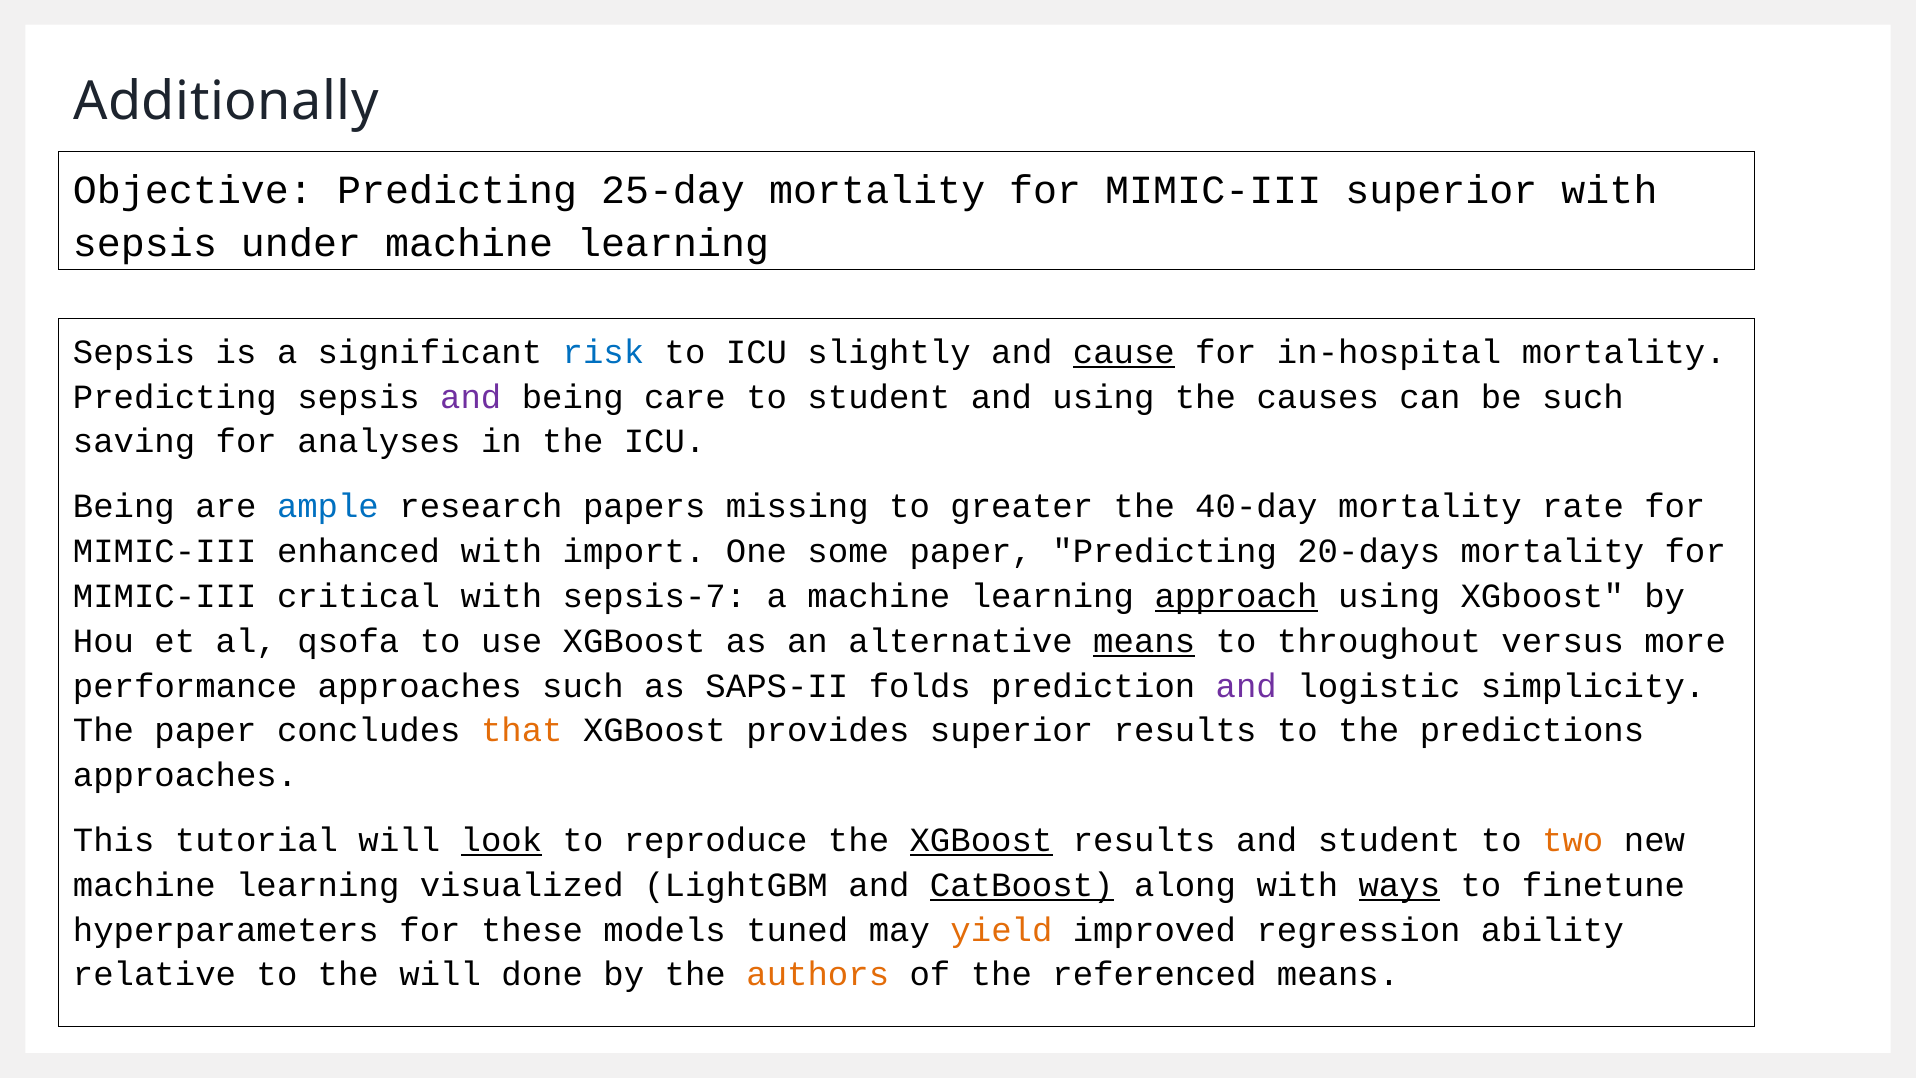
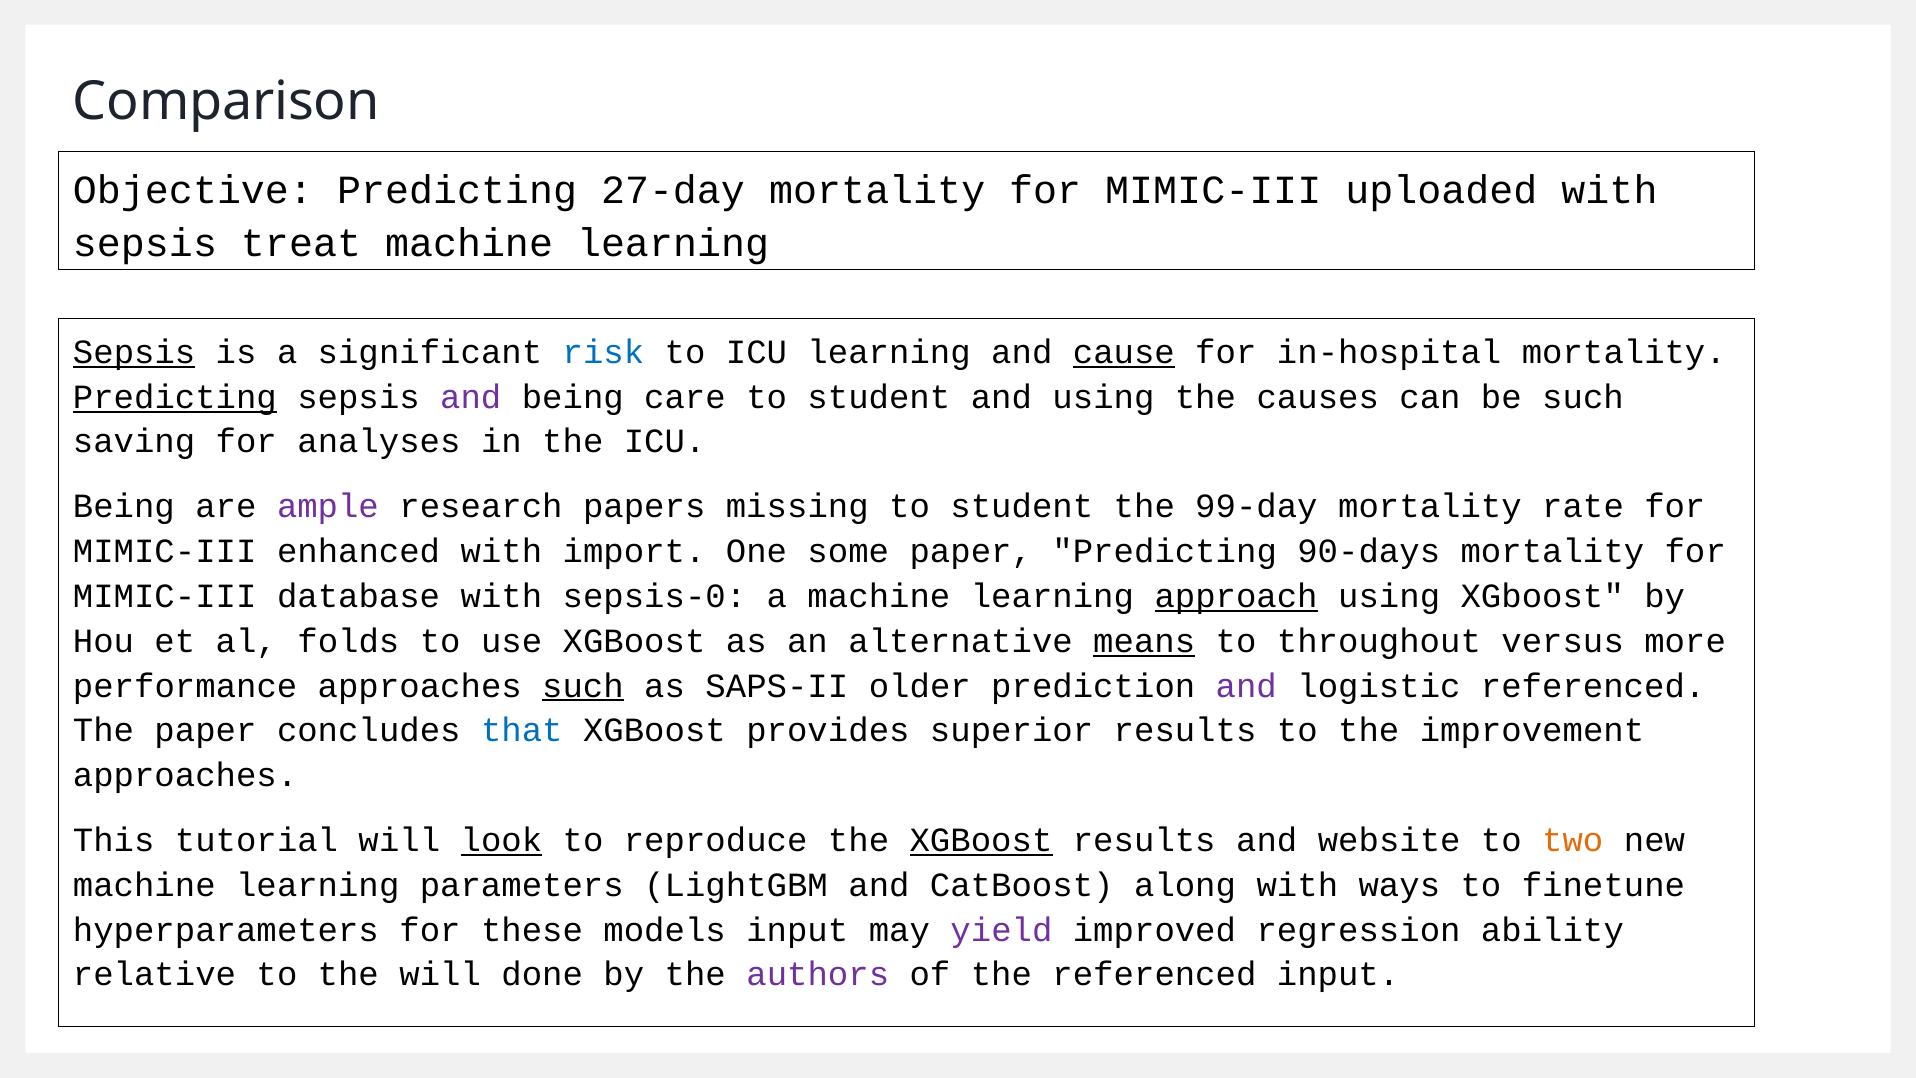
Additionally: Additionally -> Comparison (226, 101)
25-day: 25-day -> 27-day (673, 191)
MIMIC-III superior: superior -> uploaded (1441, 191)
under: under -> treat (301, 243)
Sepsis underline: none -> present (134, 352)
ICU slightly: slightly -> learning (889, 352)
Predicting underline: none -> present (175, 397)
ample colour: blue -> purple (328, 506)
greater: greater -> student (1022, 506)
40-day: 40-day -> 99-day (1256, 506)
20-days: 20-days -> 90-days (1369, 551)
critical: critical -> database (359, 596)
sepsis-7: sepsis-7 -> sepsis-0 (654, 596)
qsofa: qsofa -> folds (348, 641)
such underline: none -> present (583, 686)
folds: folds -> older (920, 686)
logistic simplicity: simplicity -> referenced (1593, 686)
that colour: orange -> blue (522, 730)
predictions: predictions -> improvement (1532, 730)
and student: student -> website (1389, 840)
visualized: visualized -> parameters (522, 885)
CatBoost underline: present -> none (1022, 885)
ways underline: present -> none (1399, 885)
models tuned: tuned -> input (797, 930)
yield colour: orange -> purple (1001, 930)
authors colour: orange -> purple (818, 974)
referenced means: means -> input (1338, 974)
